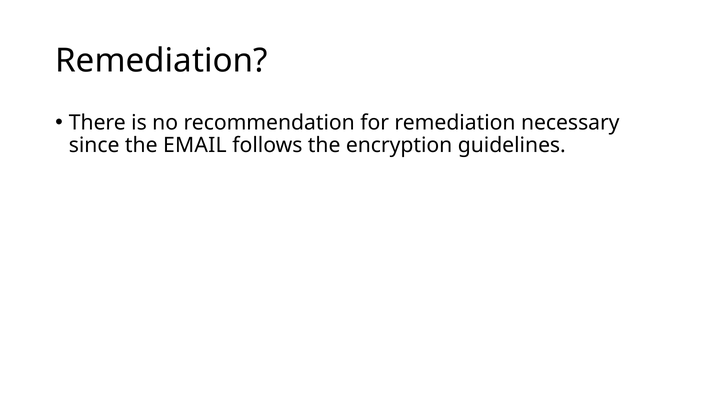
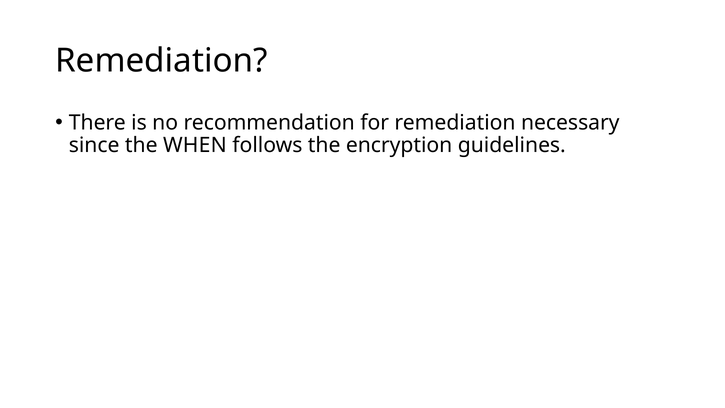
EMAIL: EMAIL -> WHEN (195, 145)
